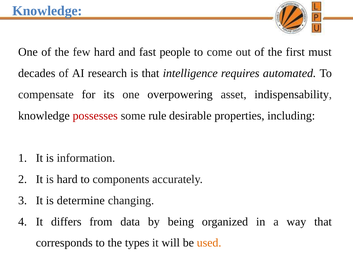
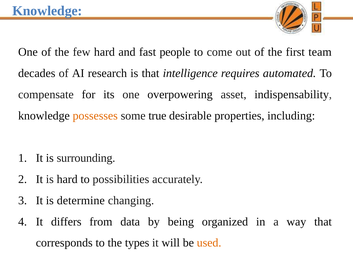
must: must -> team (320, 52)
possesses colour: red -> orange (95, 116)
rule: rule -> true (157, 116)
information: information -> surrounding (86, 158)
components: components -> possibilities (121, 179)
